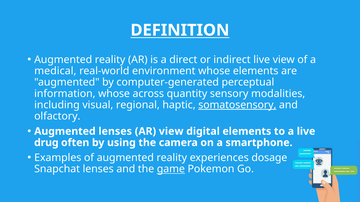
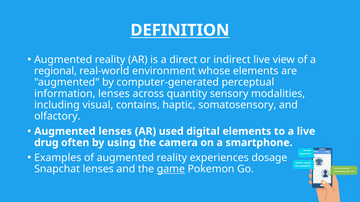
medical: medical -> regional (55, 71)
information whose: whose -> lenses (114, 94)
regional: regional -> contains (138, 105)
somatosensory underline: present -> none (237, 105)
AR view: view -> used (171, 132)
